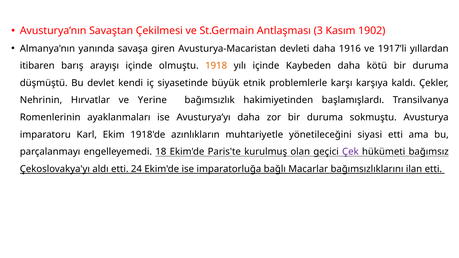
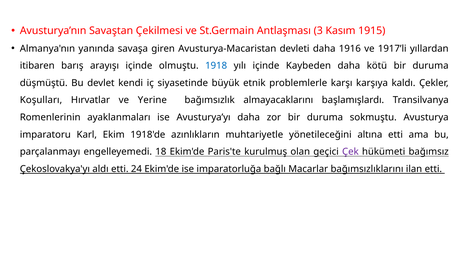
1902: 1902 -> 1915 (372, 31)
1918 colour: orange -> blue (216, 66)
Nehrinin: Nehrinin -> Koşulları (41, 100)
hakimiyetinden: hakimiyetinden -> almayacaklarını (278, 100)
siyasi: siyasi -> altına (370, 135)
